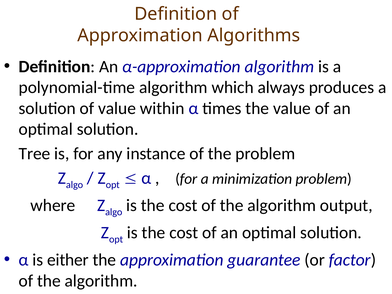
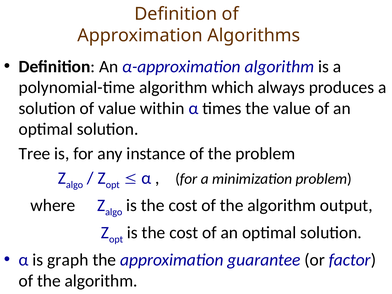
either: either -> graph (68, 260)
